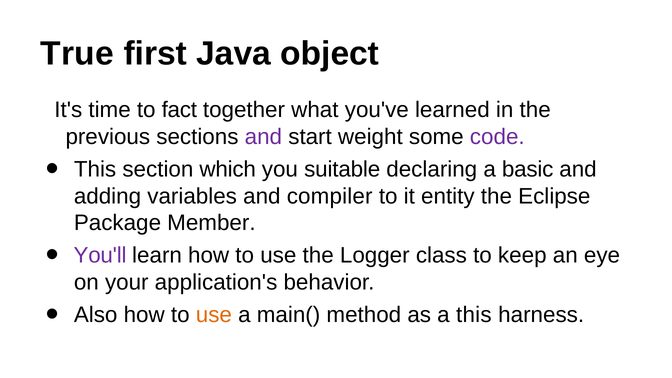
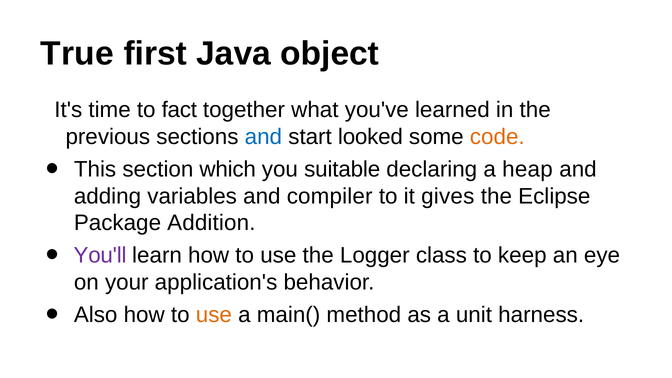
and colour: purple -> blue (263, 137)
weight: weight -> looked (370, 137)
code colour: purple -> orange (497, 137)
basic: basic -> heap (527, 169)
entity: entity -> gives (448, 196)
Member: Member -> Addition (211, 223)
a this: this -> unit (474, 315)
